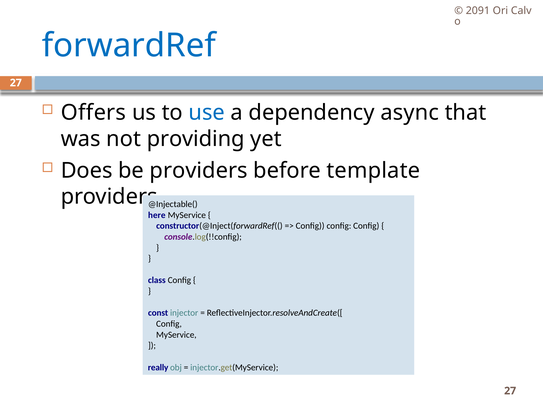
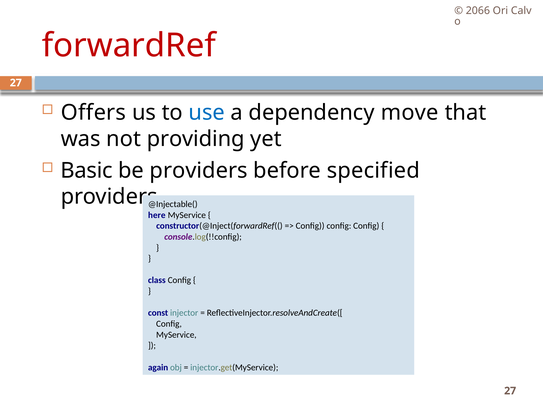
2091: 2091 -> 2066 (478, 11)
forwardRef colour: blue -> red (129, 45)
async: async -> move (410, 112)
Does: Does -> Basic (87, 170)
template: template -> specified (373, 170)
really: really -> again (158, 367)
